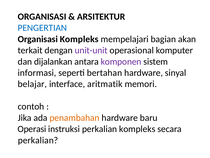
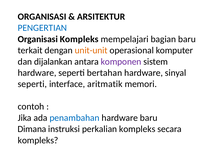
bagian akan: akan -> baru (187, 39)
unit-unit colour: purple -> orange (91, 50)
informasi: informasi -> hardware (37, 73)
belajar: belajar -> seperti (32, 84)
penambahan colour: orange -> blue (75, 117)
Operasi: Operasi -> Dimana (32, 129)
perkalian: perkalian -> kompleks (38, 140)
